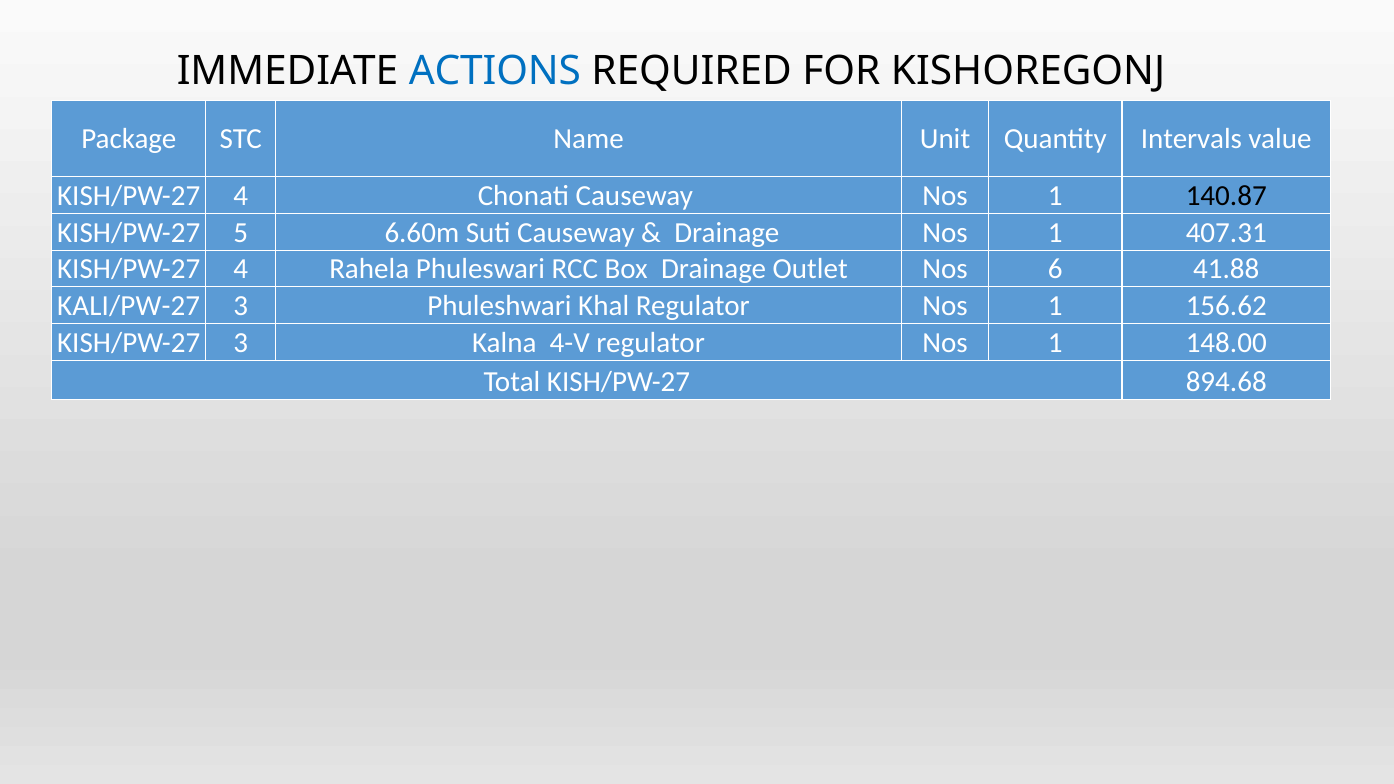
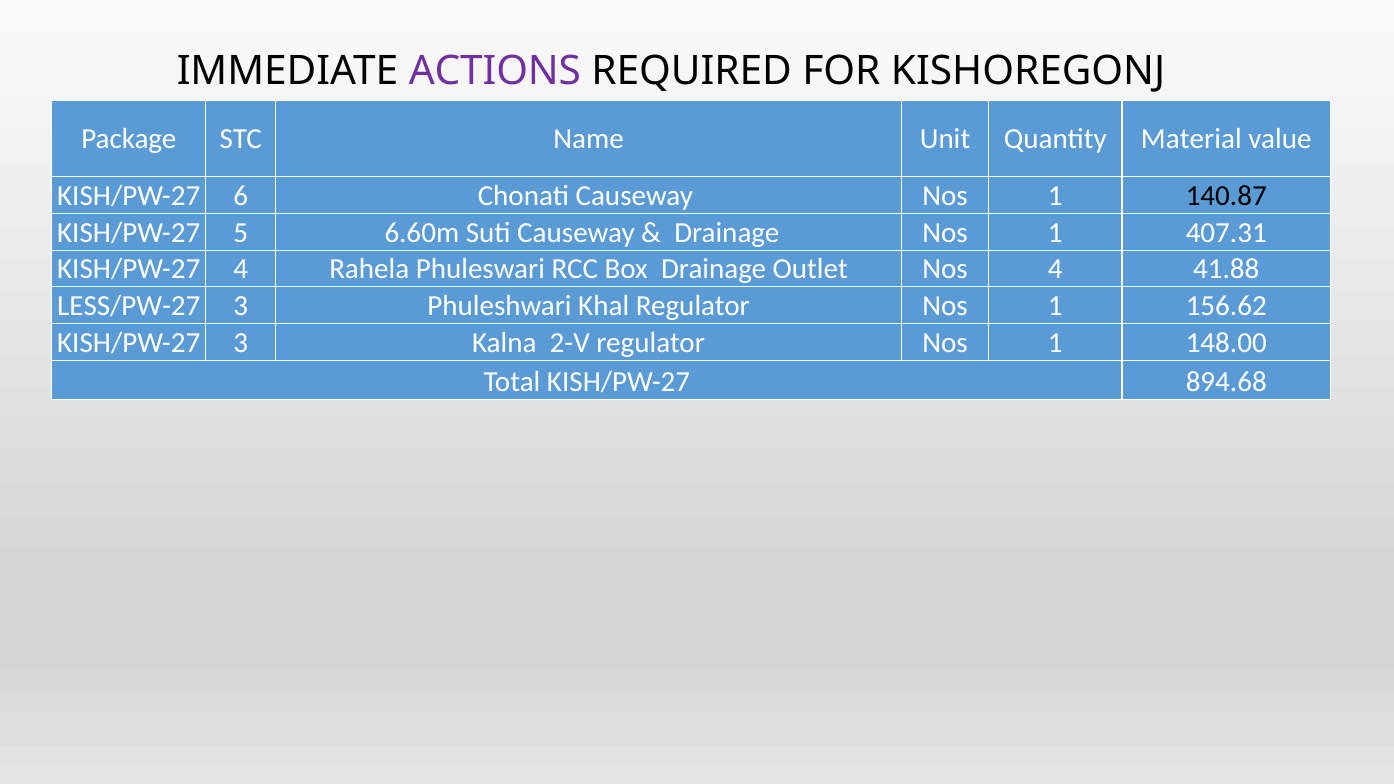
ACTIONS colour: blue -> purple (495, 72)
Intervals: Intervals -> Material (1191, 139)
4: 4 -> 6 (241, 196)
Nos 6: 6 -> 4 (1055, 269)
KALI/PW-27: KALI/PW-27 -> LESS/PW-27 (129, 306)
4-V: 4-V -> 2-V (570, 343)
